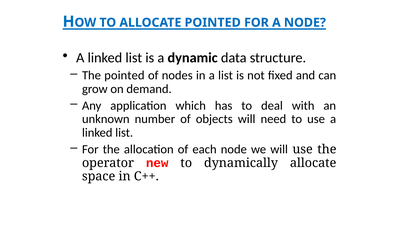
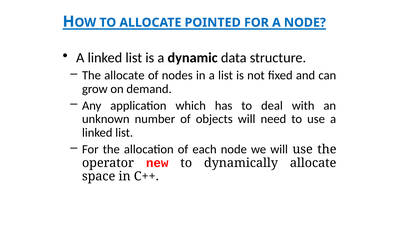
The pointed: pointed -> allocate (124, 75)
